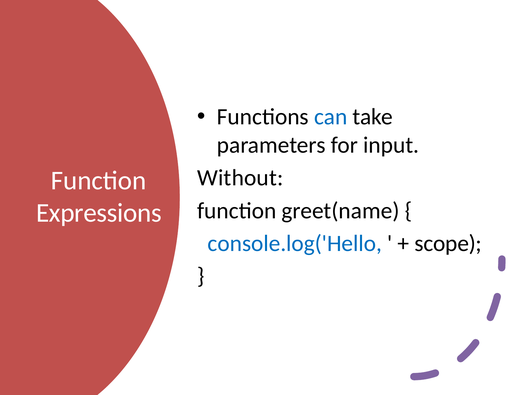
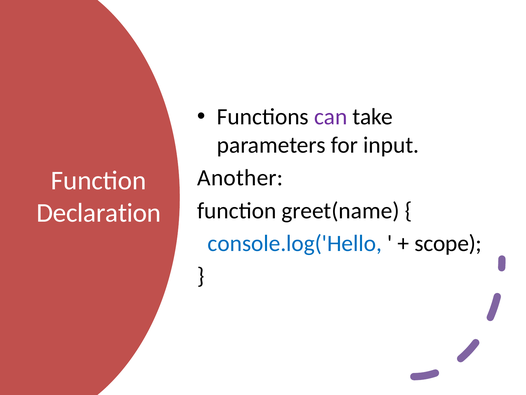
can colour: blue -> purple (331, 117)
Without: Without -> Another (240, 178)
Expressions: Expressions -> Declaration (99, 213)
